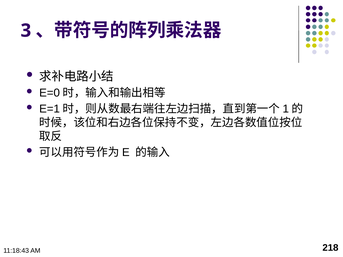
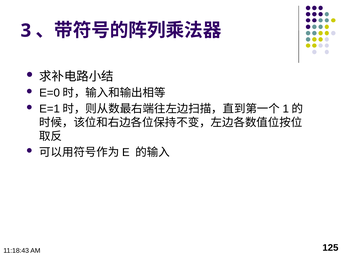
218: 218 -> 125 (330, 248)
